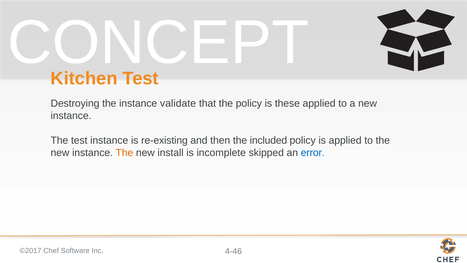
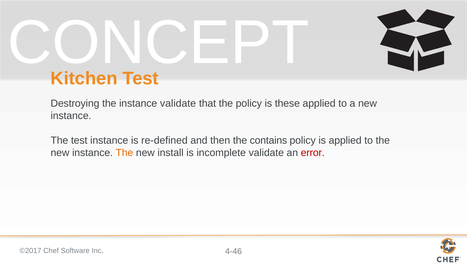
re-existing: re-existing -> re-defined (164, 140)
included: included -> contains (268, 140)
incomplete skipped: skipped -> validate (266, 153)
error colour: blue -> red (313, 153)
